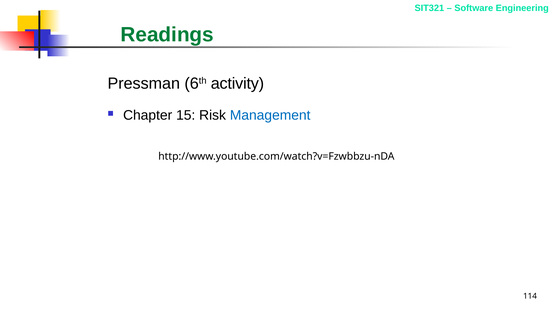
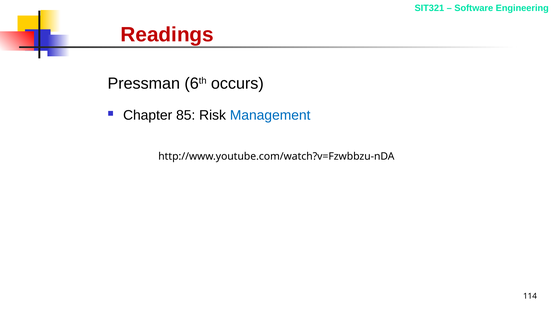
Readings colour: green -> red (167, 35)
activity: activity -> occurs (237, 84)
15: 15 -> 85 (186, 115)
